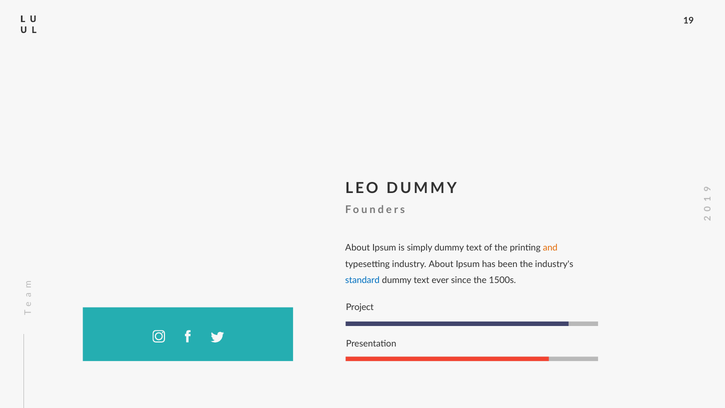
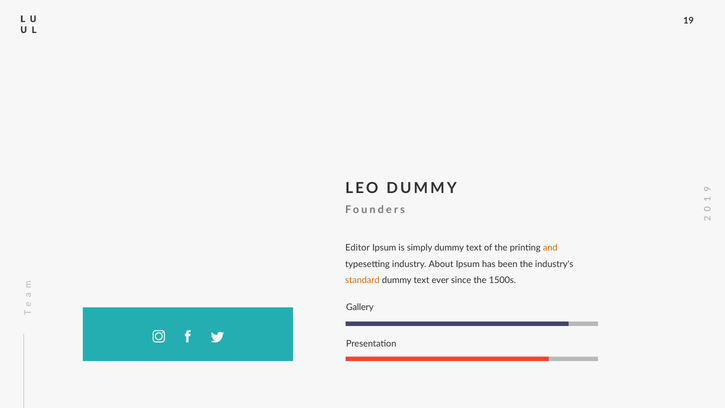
About: About -> Editor (358, 248)
standard colour: blue -> orange (362, 280)
Project: Project -> Gallery (360, 307)
